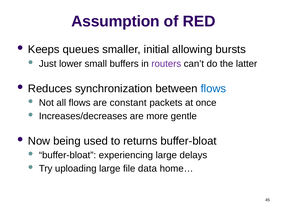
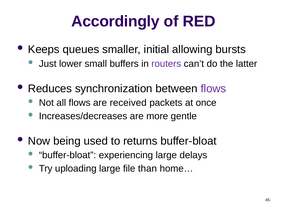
Assumption: Assumption -> Accordingly (115, 21)
flows colour: blue -> purple (213, 89)
constant: constant -> received (128, 103)
data: data -> than (147, 169)
